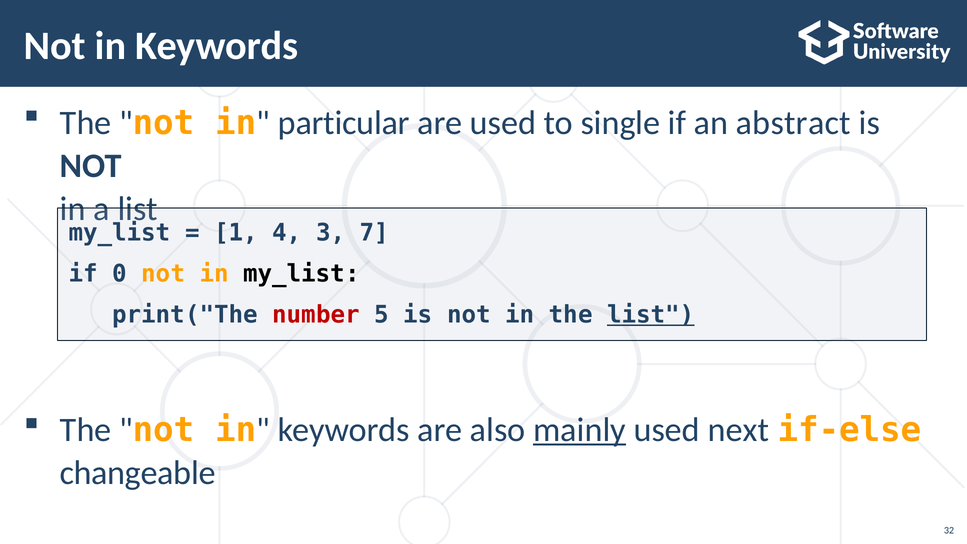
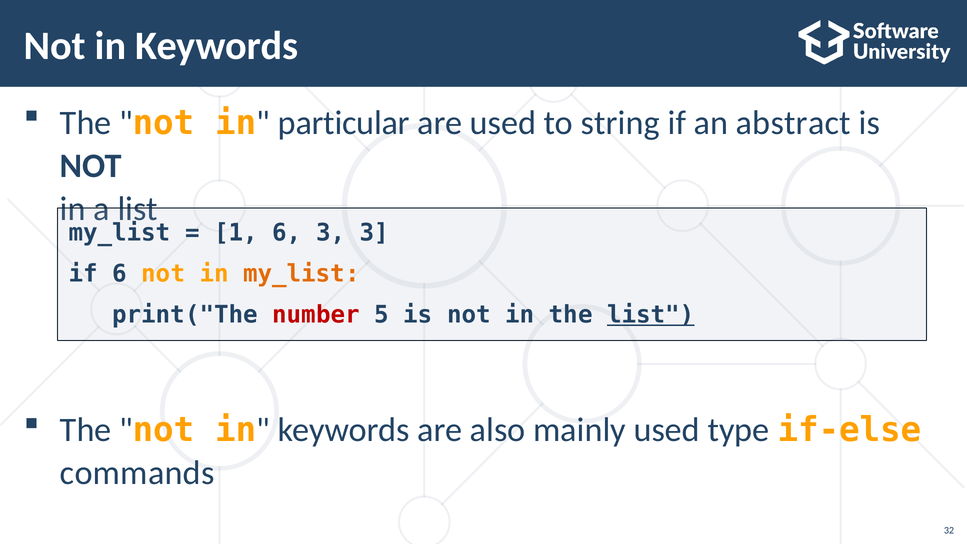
single: single -> string (620, 123)
1 4: 4 -> 6 (287, 233)
3 7: 7 -> 3 (374, 233)
if 0: 0 -> 6 (120, 274)
my_list colour: black -> orange (301, 274)
mainly underline: present -> none (580, 430)
next: next -> type (738, 430)
changeable: changeable -> commands (137, 473)
